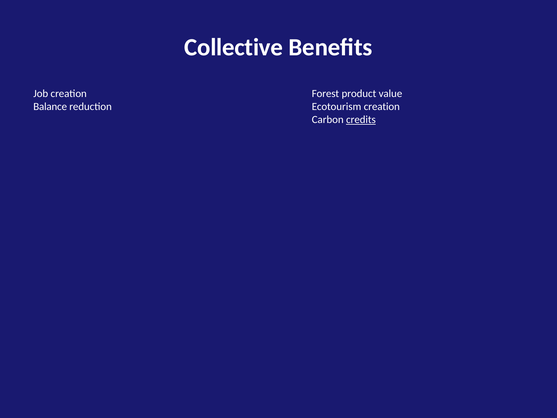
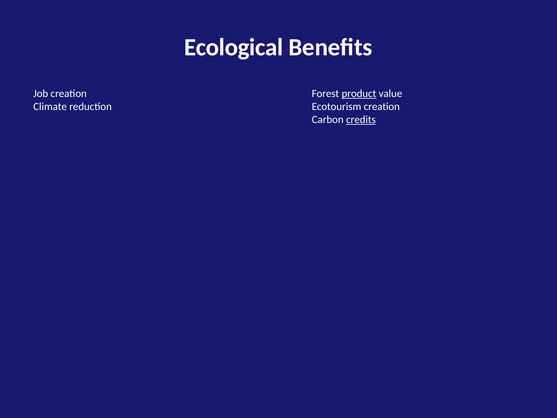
Collective: Collective -> Ecological (234, 47)
product underline: none -> present (359, 94)
Balance: Balance -> Climate (50, 107)
